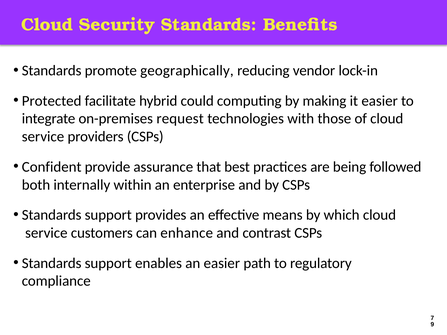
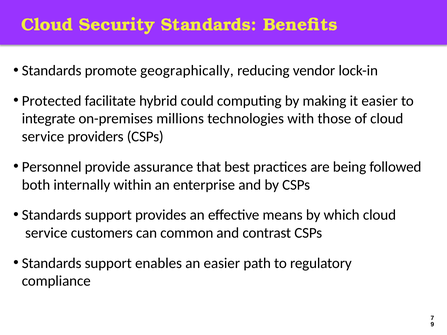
request: request -> millions (180, 119)
Confident: Confident -> Personnel (52, 167)
enhance: enhance -> common (187, 233)
